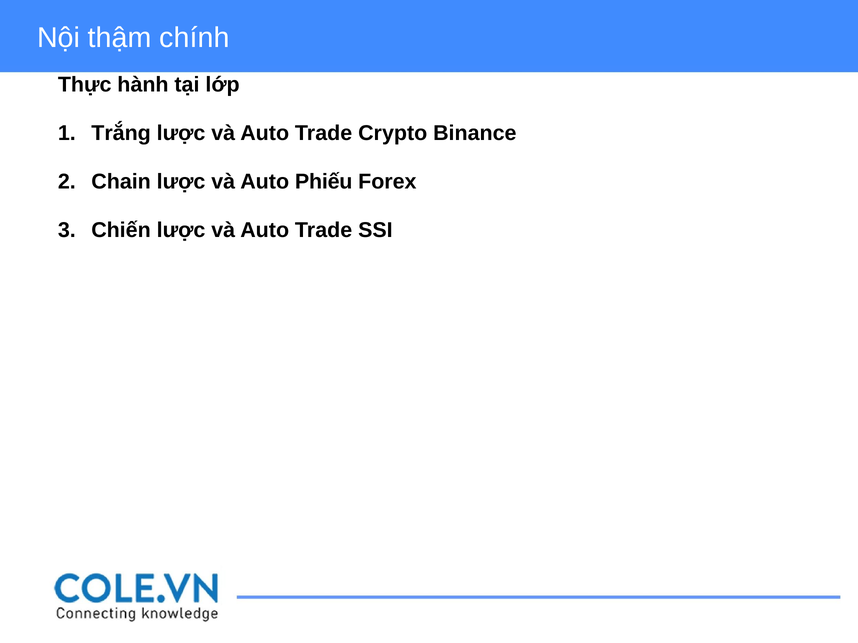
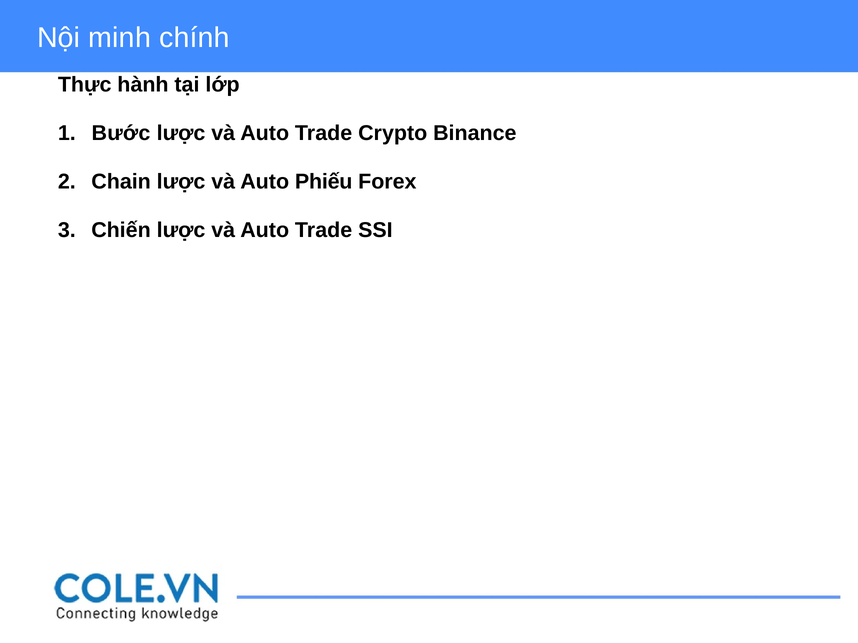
thậm: thậm -> minh (120, 38)
Trắng: Trắng -> Bước (121, 133)
